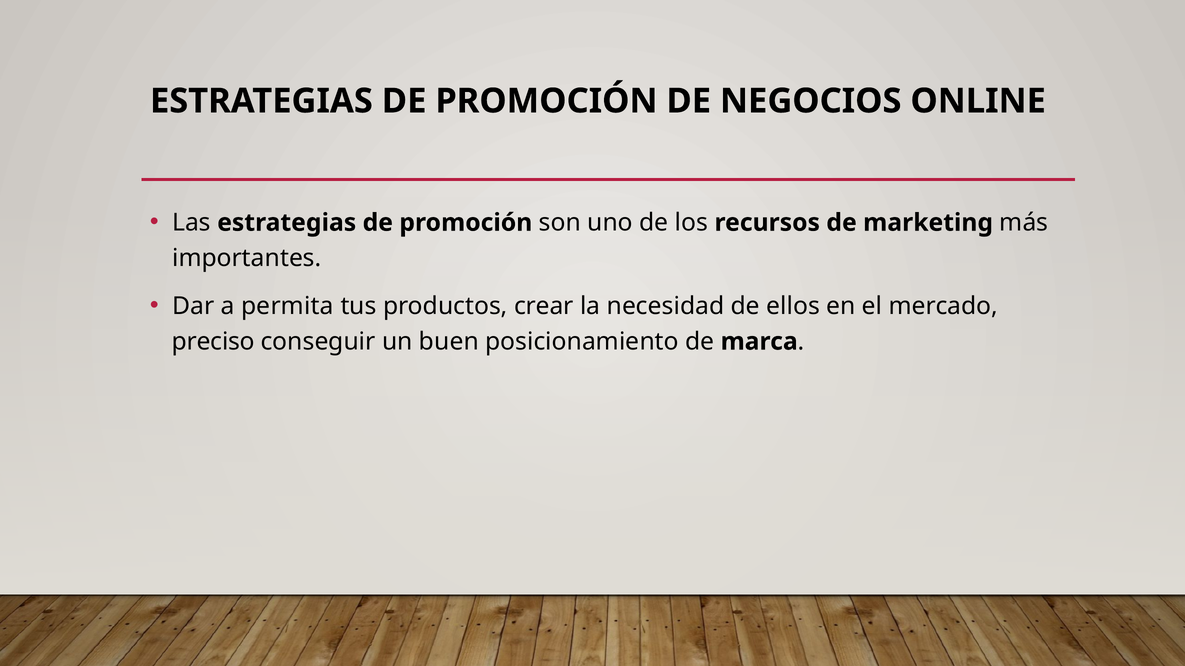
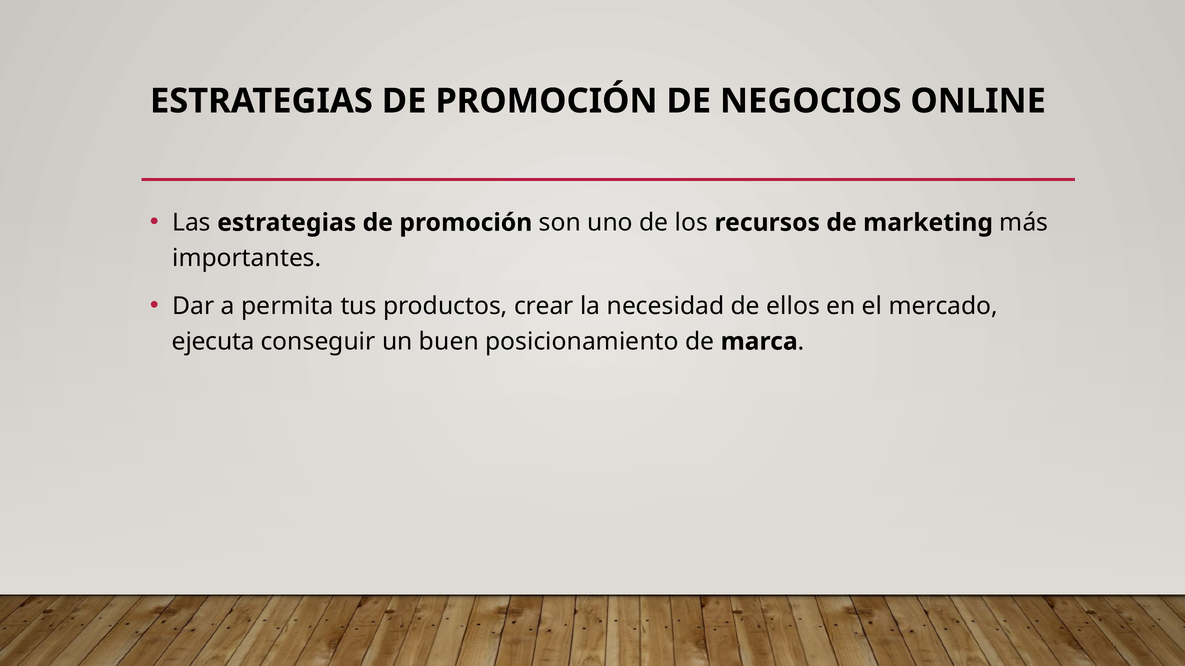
preciso: preciso -> ejecuta (213, 342)
